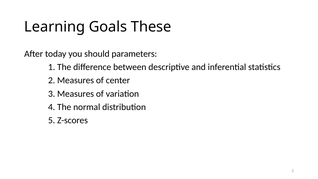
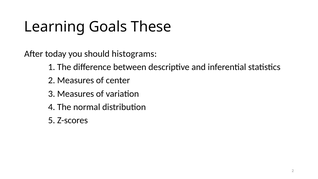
parameters: parameters -> histograms (134, 54)
